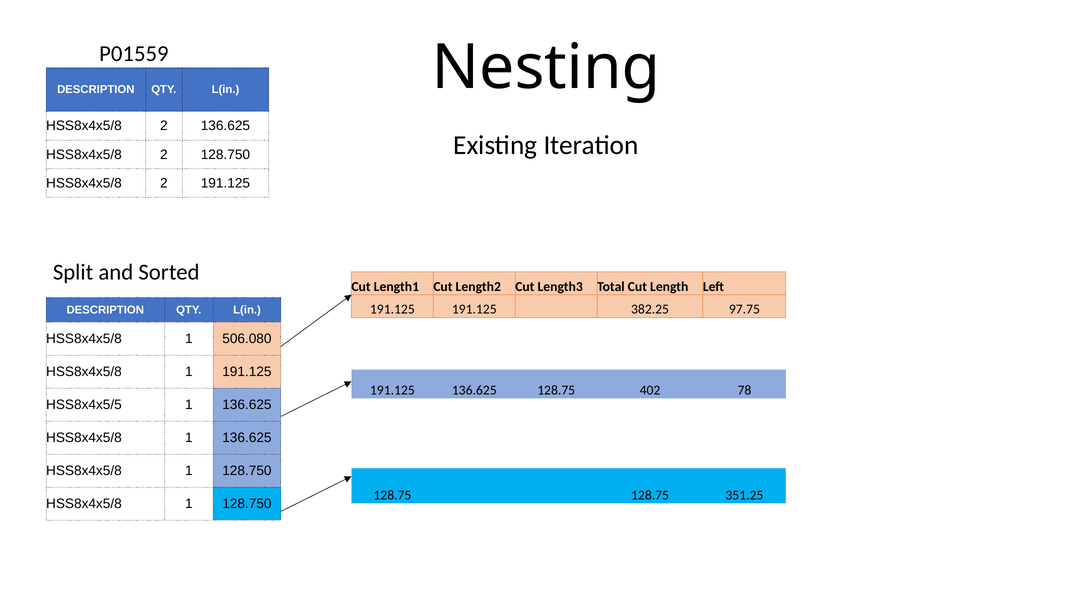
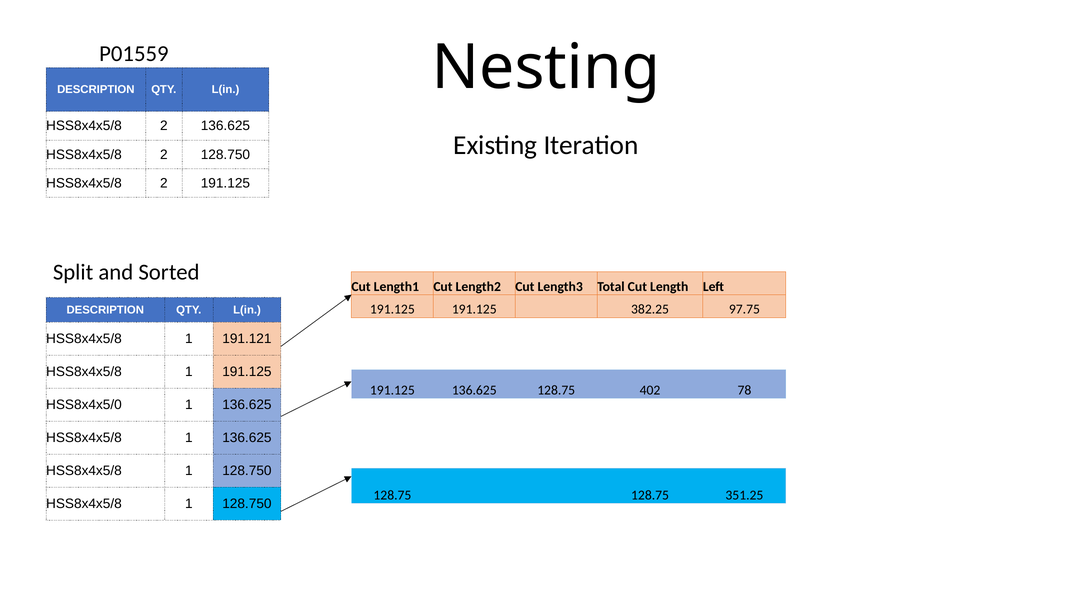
506.080: 506.080 -> 191.121 (247, 339)
HSS8x4x5/5: HSS8x4x5/5 -> HSS8x4x5/0 (84, 405)
